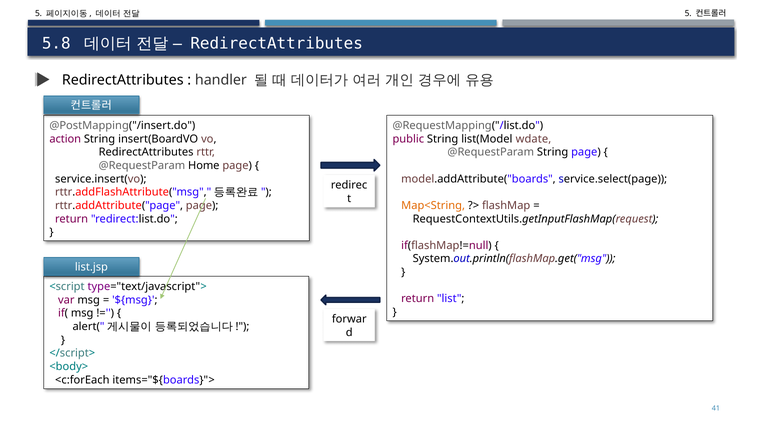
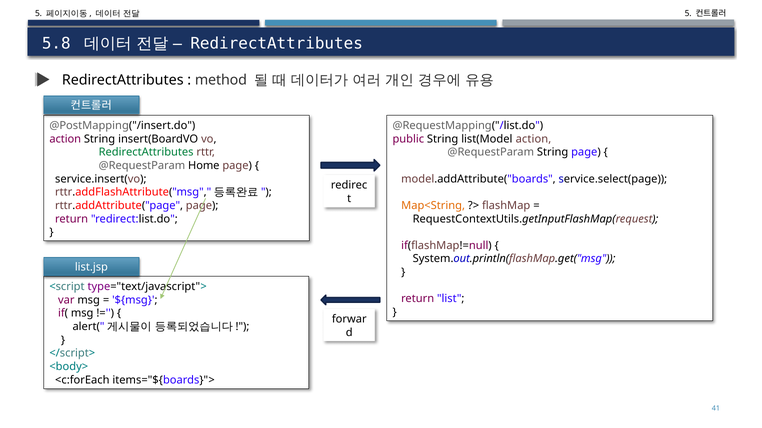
handler: handler -> method (221, 80)
list(Model wdate: wdate -> action (533, 139)
RedirectAttributes colour: black -> green (146, 152)
